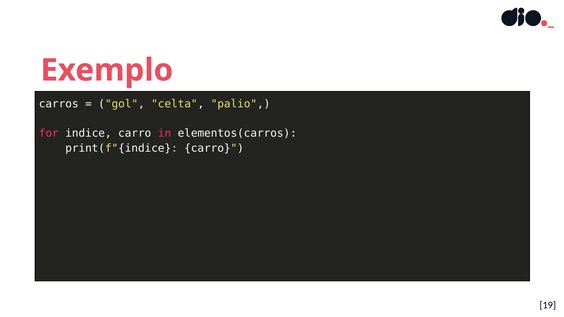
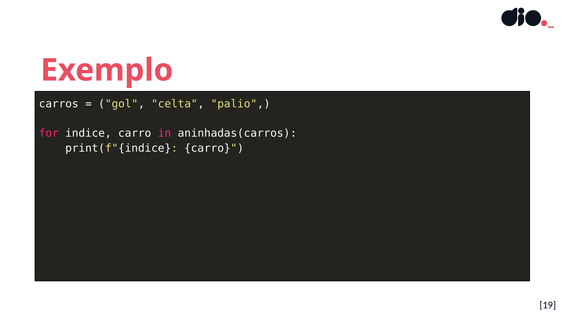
elementos(carros: elementos(carros -> aninhadas(carros (237, 133)
